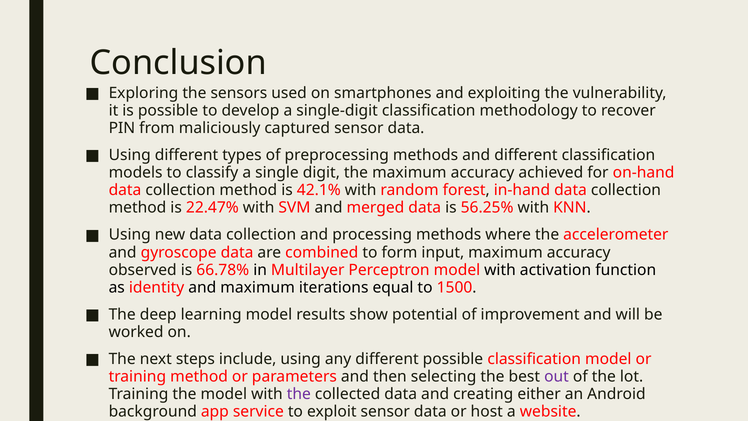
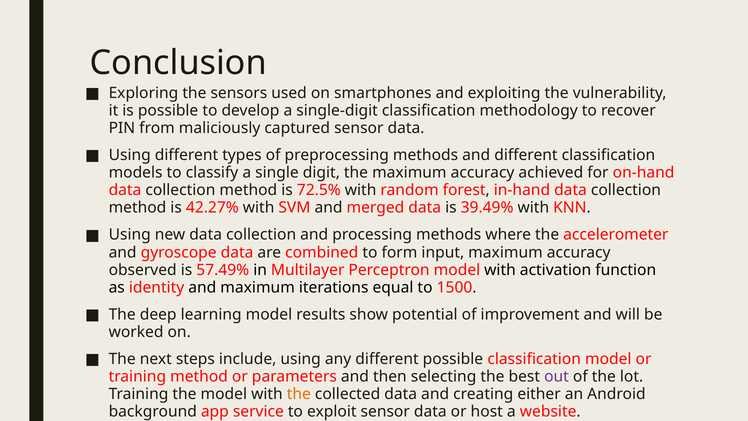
42.1%: 42.1% -> 72.5% (319, 190)
22.47%: 22.47% -> 42.27% (212, 208)
56.25%: 56.25% -> 39.49% (487, 208)
66.78%: 66.78% -> 57.49% (223, 270)
the colour: purple -> orange (299, 394)
